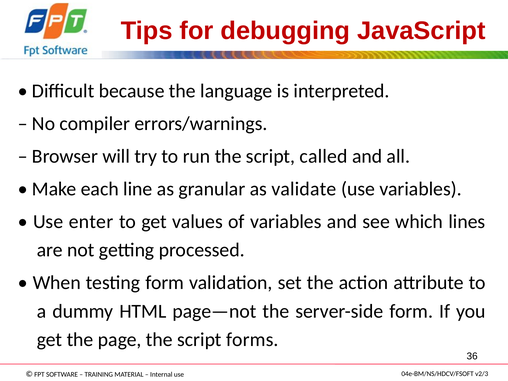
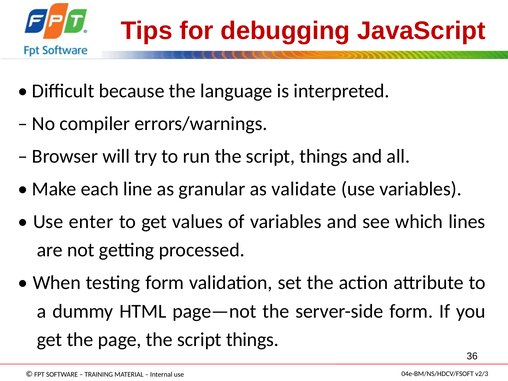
run the script called: called -> things (324, 156)
page the script forms: forms -> things (252, 340)
